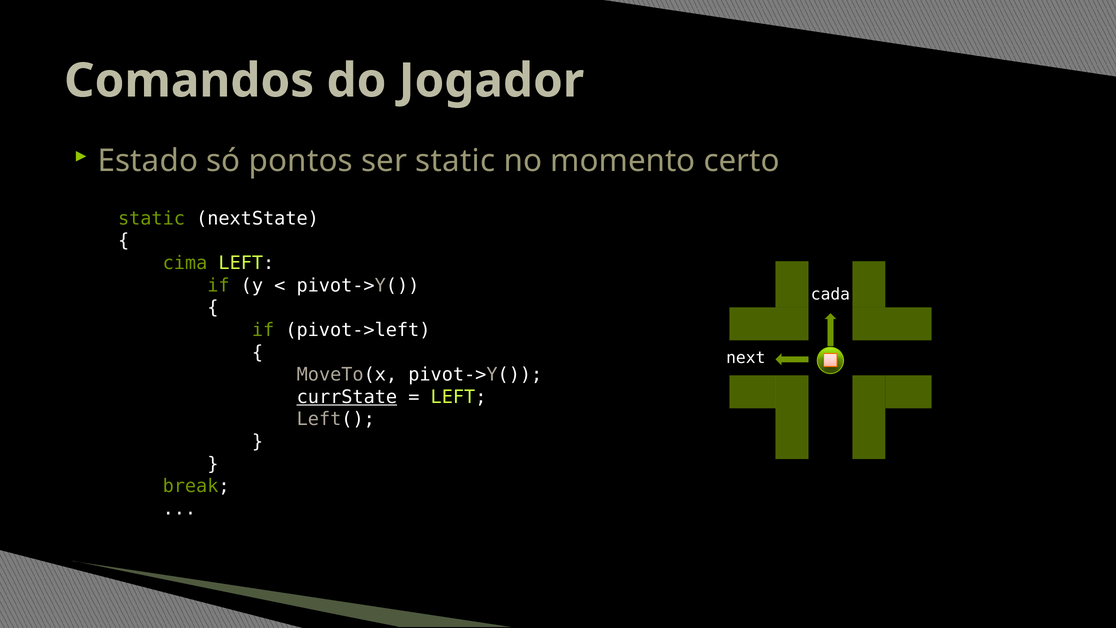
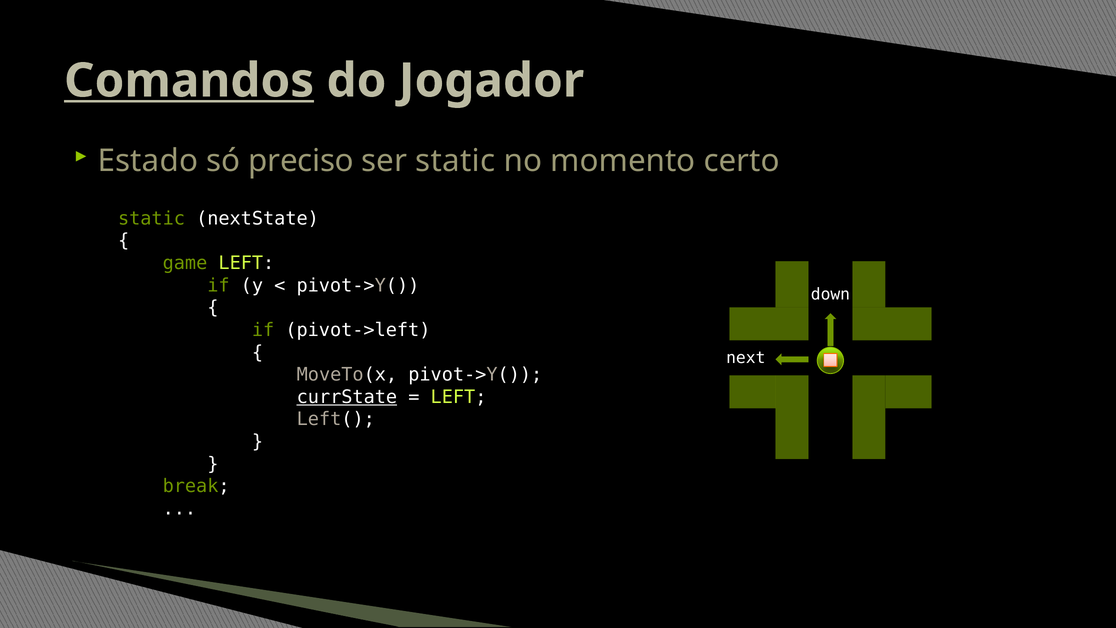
Comandos underline: none -> present (189, 81)
pontos: pontos -> preciso (301, 161)
cima: cima -> game (185, 263)
cada: cada -> down (830, 294)
